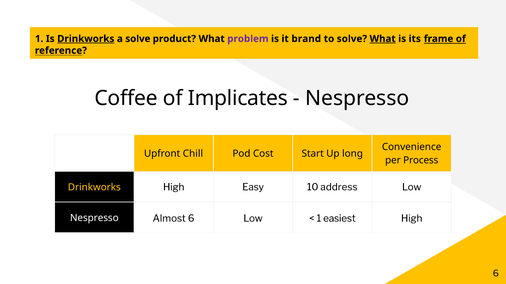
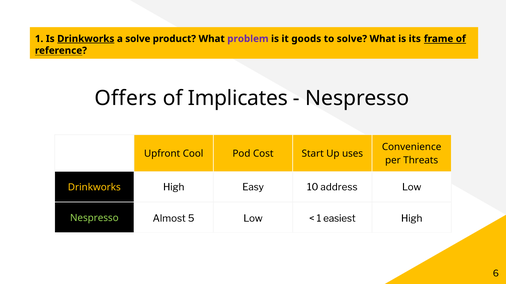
brand: brand -> goods (306, 39)
What underline: present -> none (383, 39)
Coffee: Coffee -> Offers (126, 98)
Chill: Chill -> Cool (193, 154)
long: long -> uses (353, 154)
Process: Process -> Threats (421, 161)
Nespresso colour: white -> light green (94, 218)
Almost 6: 6 -> 5 (191, 219)
